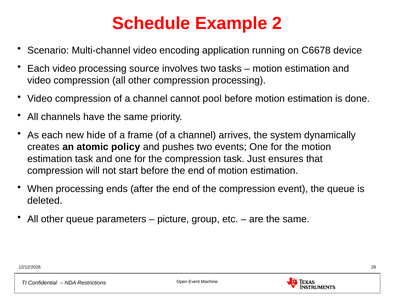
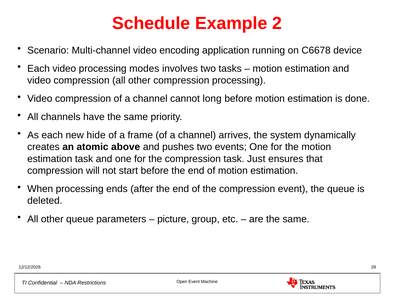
source: source -> modes (144, 69)
pool: pool -> long (212, 99)
policy: policy -> above (126, 147)
